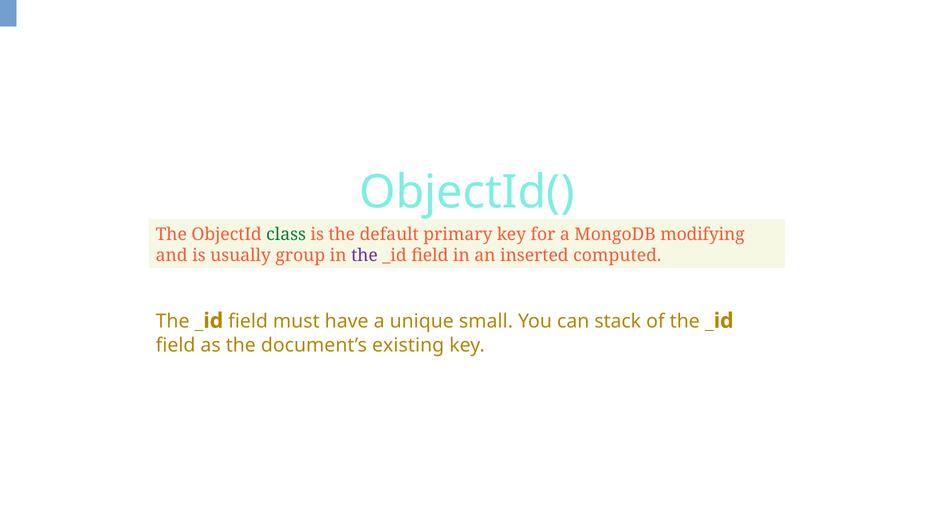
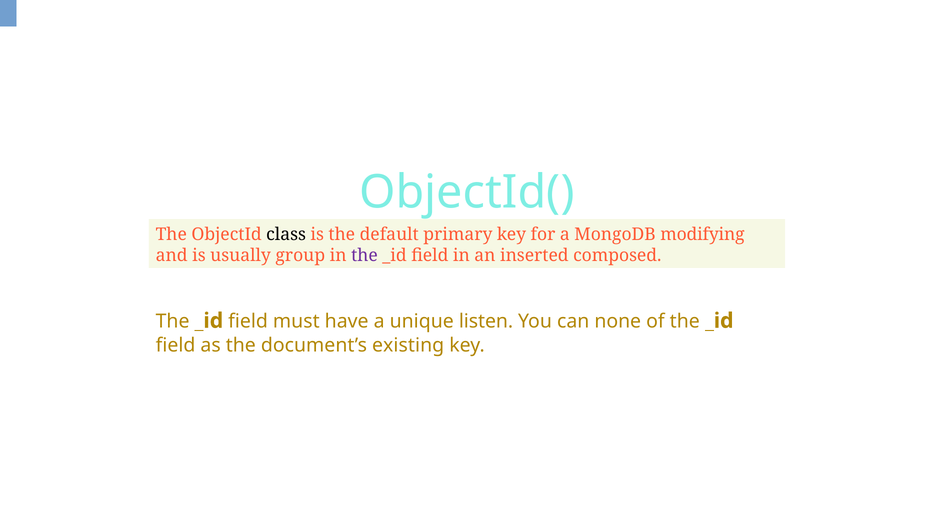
class colour: green -> black (286, 234)
computed: computed -> composed (617, 255)
small: small -> listen (486, 322)
stack: stack -> none (618, 322)
